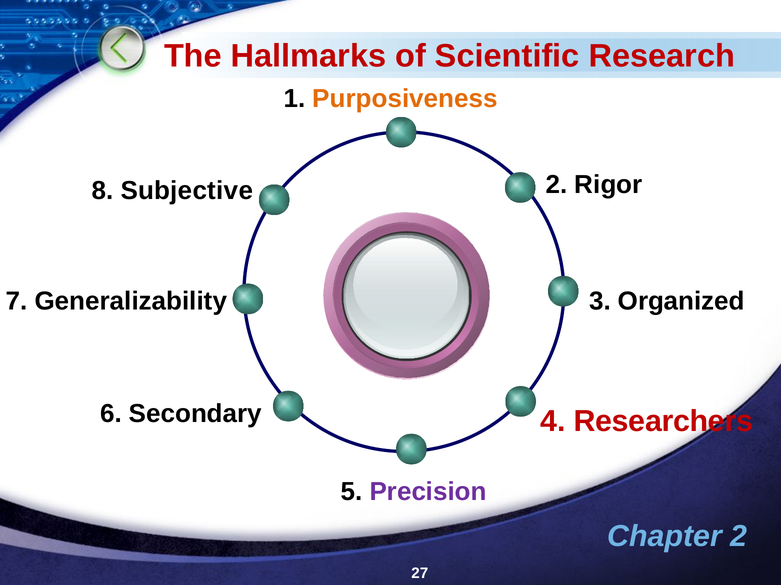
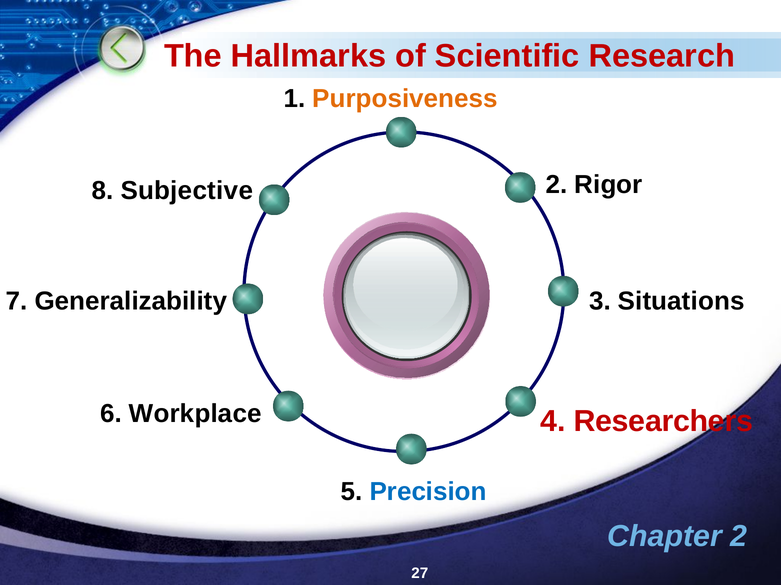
Organized: Organized -> Situations (681, 302)
Secondary: Secondary -> Workplace (195, 414)
Precision colour: purple -> blue (428, 492)
